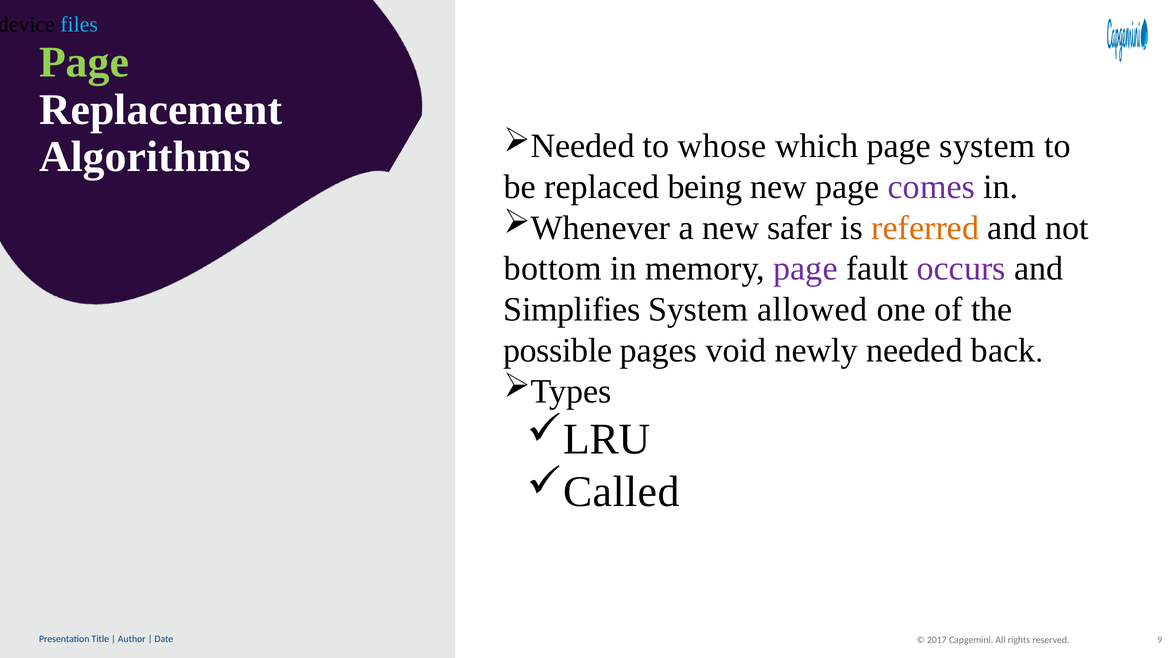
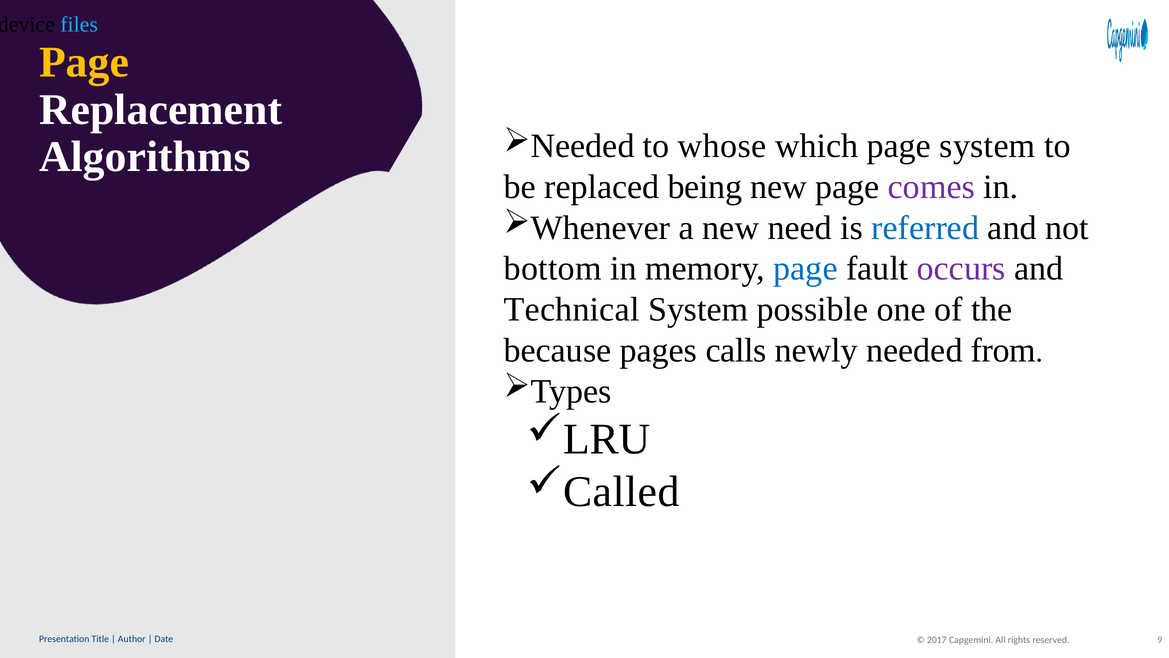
Page colour: light green -> yellow (84, 62)
safer: safer -> need (800, 228)
referred colour: orange -> blue (925, 228)
page colour: purple -> blue (806, 269)
Simplifies: Simplifies -> Technical (572, 309)
allowed: allowed -> possible (812, 309)
possible: possible -> because (558, 350)
void: void -> calls (736, 350)
back: back -> from (1003, 350)
